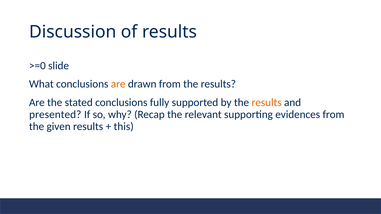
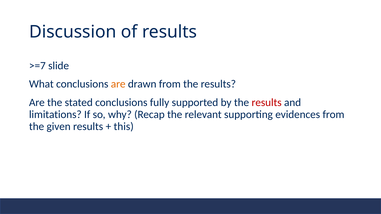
>=0: >=0 -> >=7 (37, 66)
results colour: orange -> red (267, 103)
presented: presented -> limitations (55, 115)
